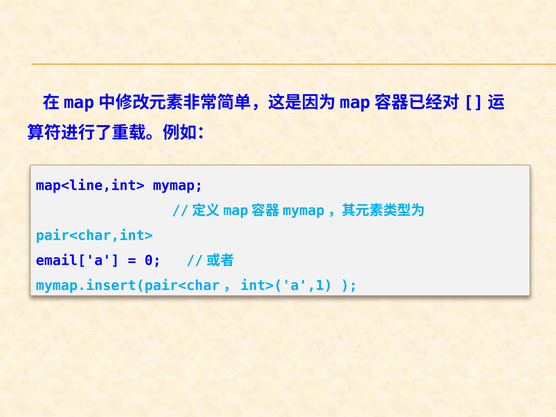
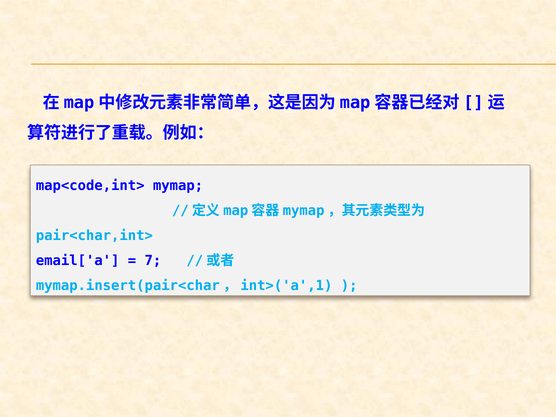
map<line,int>: map<line,int> -> map<code,int> (90, 185)
0: 0 -> 7 (153, 261)
